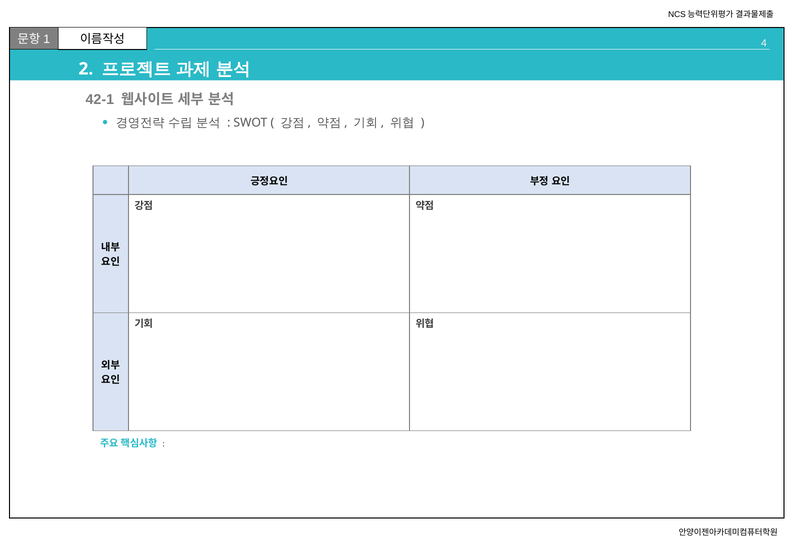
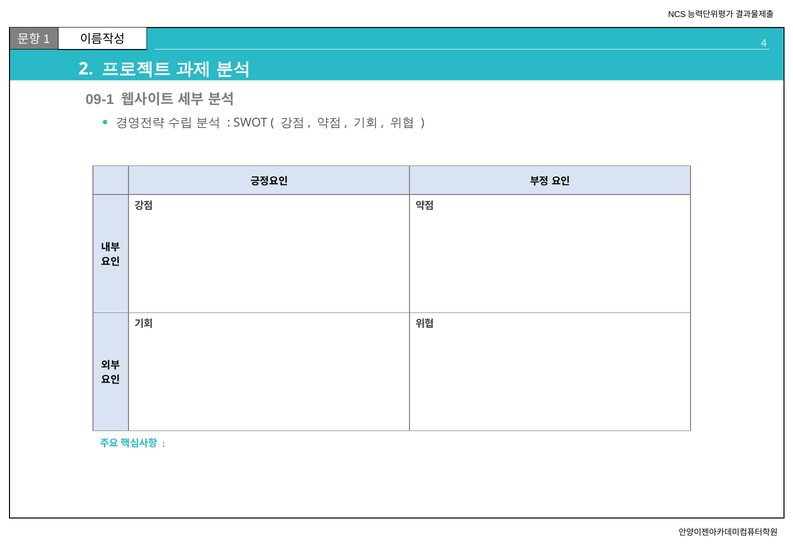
42-1: 42-1 -> 09-1 (100, 99)
